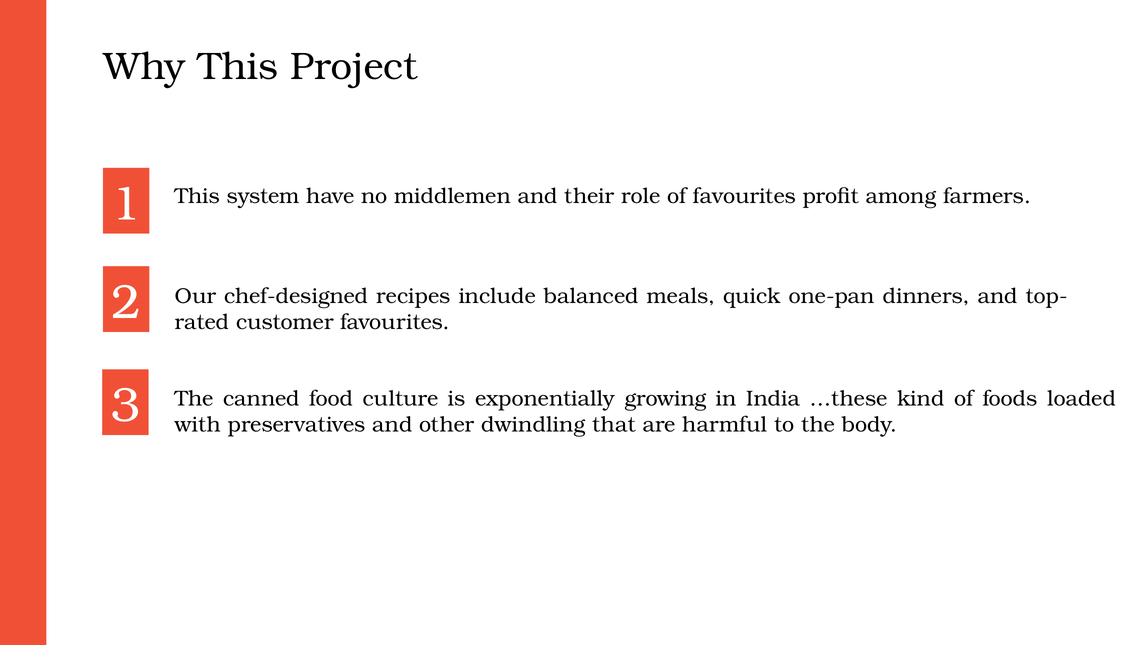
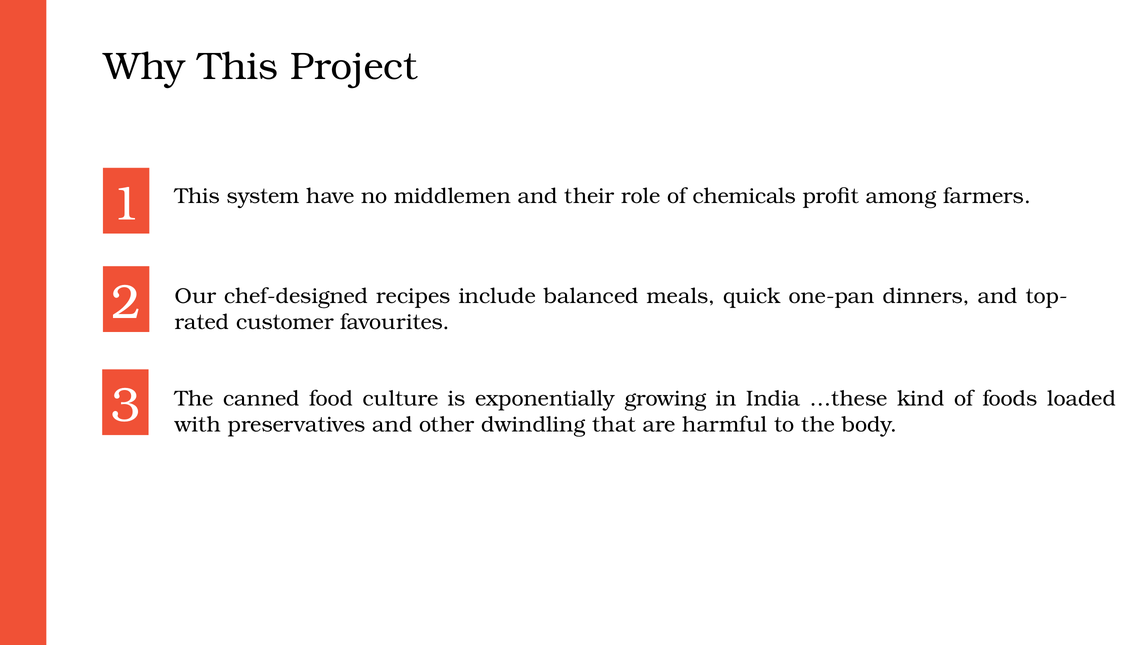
of favourites: favourites -> chemicals (744, 196)
